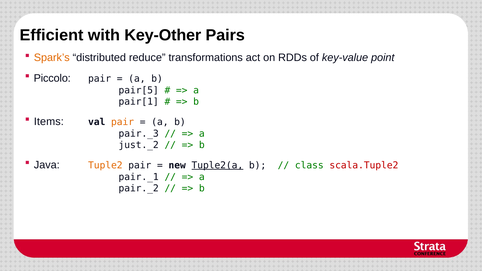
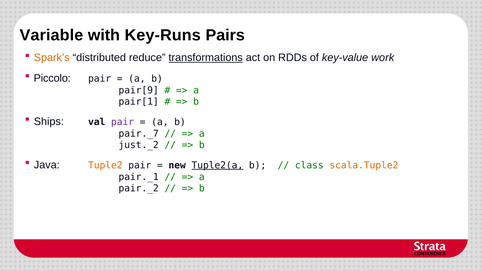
Efficient: Efficient -> Variable (51, 35)
Key-Other: Key-Other -> Key-Runs (163, 35)
transformations underline: none -> present (206, 58)
point: point -> work (383, 58)
pair[5: pair[5 -> pair[9 (139, 90)
Items: Items -> Ships (49, 122)
pair colour: orange -> purple (123, 122)
pair._3: pair._3 -> pair._7 (139, 134)
scala.Tuple2 colour: red -> orange (364, 165)
